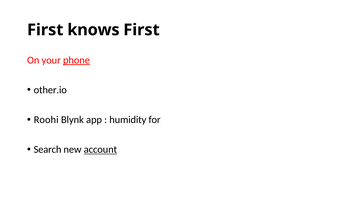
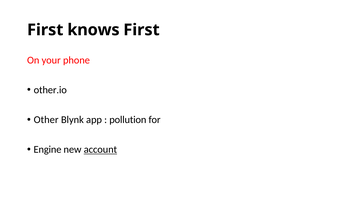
phone underline: present -> none (76, 60)
Roohi: Roohi -> Other (46, 120)
humidity: humidity -> pollution (128, 120)
Search: Search -> Engine (48, 149)
